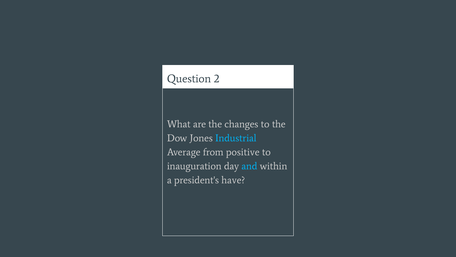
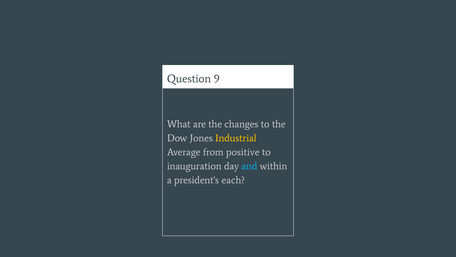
2: 2 -> 9 (217, 78)
Industrial colour: light blue -> yellow (236, 138)
have: have -> each (233, 180)
